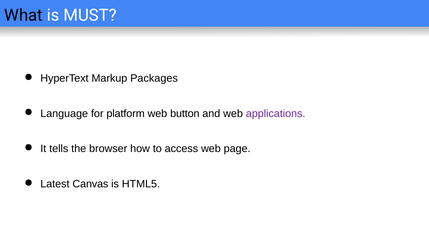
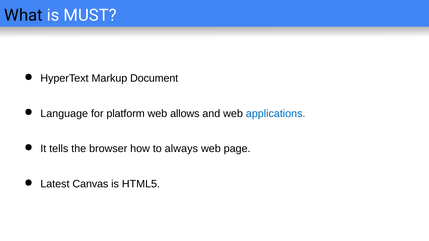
Packages: Packages -> Document (154, 78)
button: button -> allows (185, 114)
applications colour: purple -> blue (276, 114)
access: access -> always (181, 149)
